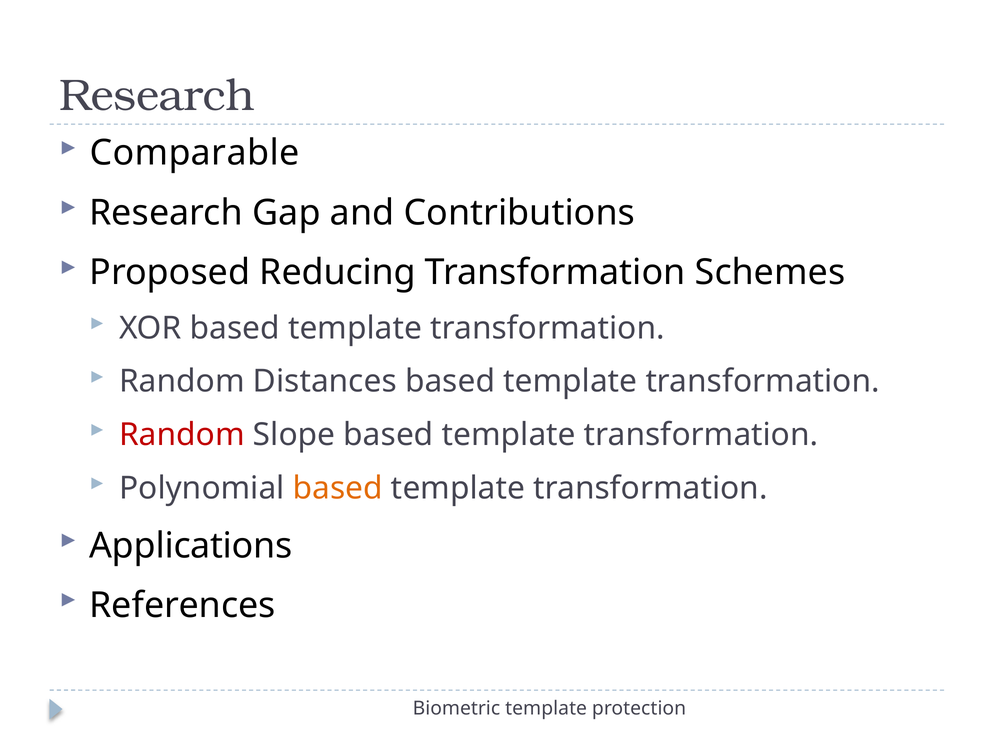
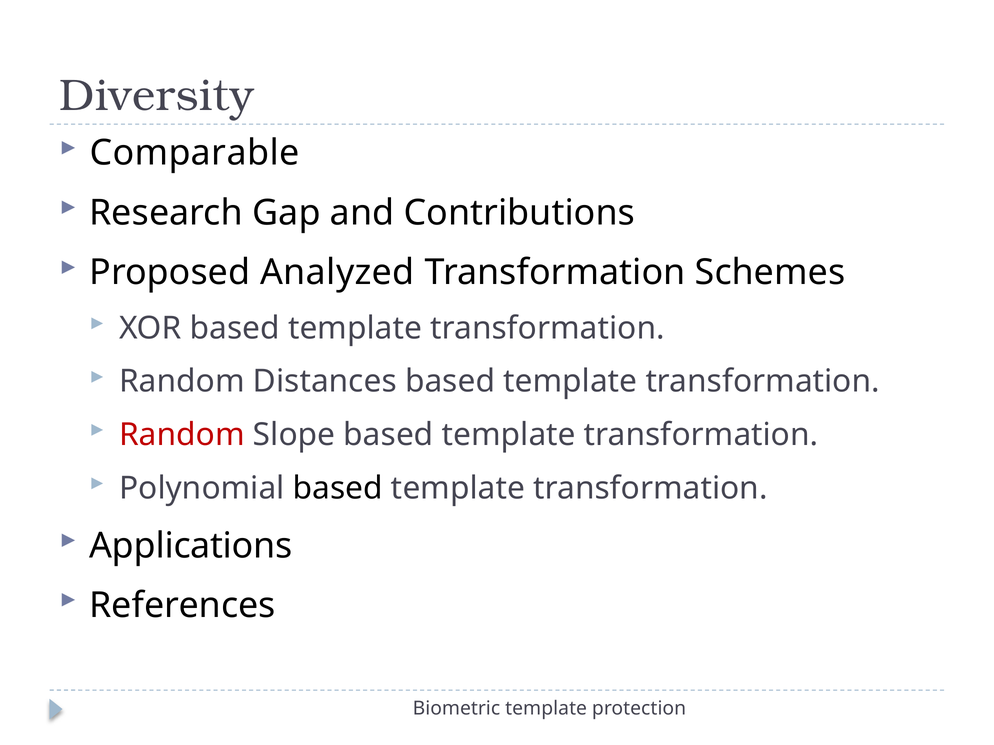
Research: Research -> Diversity (157, 96)
Reducing: Reducing -> Analyzed (337, 273)
based colour: orange -> black (338, 488)
